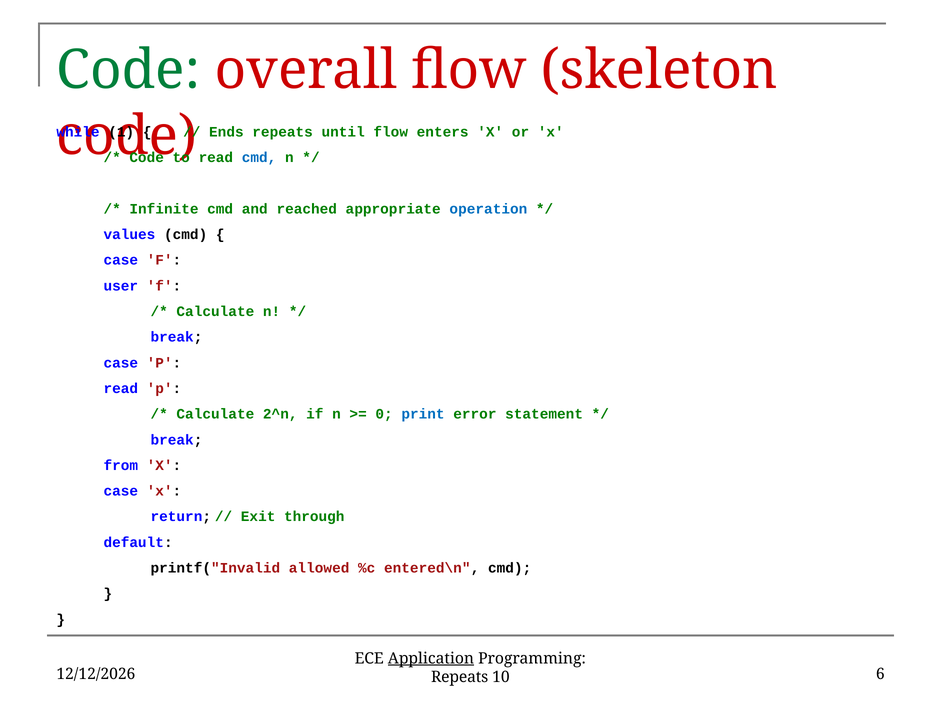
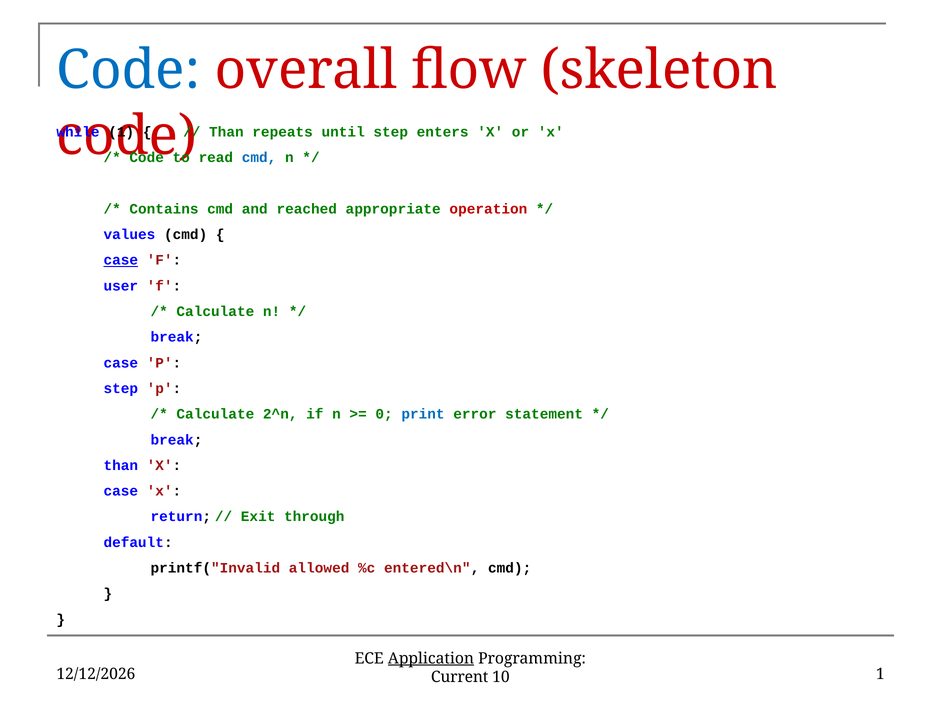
Code colour: green -> blue (129, 70)
Ends: Ends -> Than (226, 132)
until flow: flow -> step (391, 132)
Infinite: Infinite -> Contains (164, 209)
operation colour: blue -> red (488, 209)
case underline: none -> present (121, 260)
read: read -> step (121, 388)
from: from -> than (121, 465)
Repeats: Repeats -> Current (460, 677)
10 6: 6 -> 1 (880, 674)
